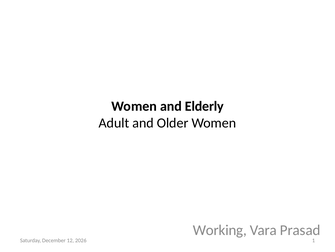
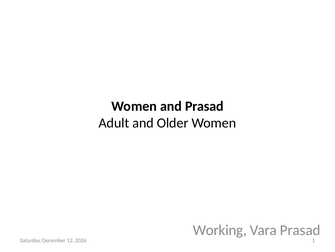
and Elderly: Elderly -> Prasad (204, 106)
